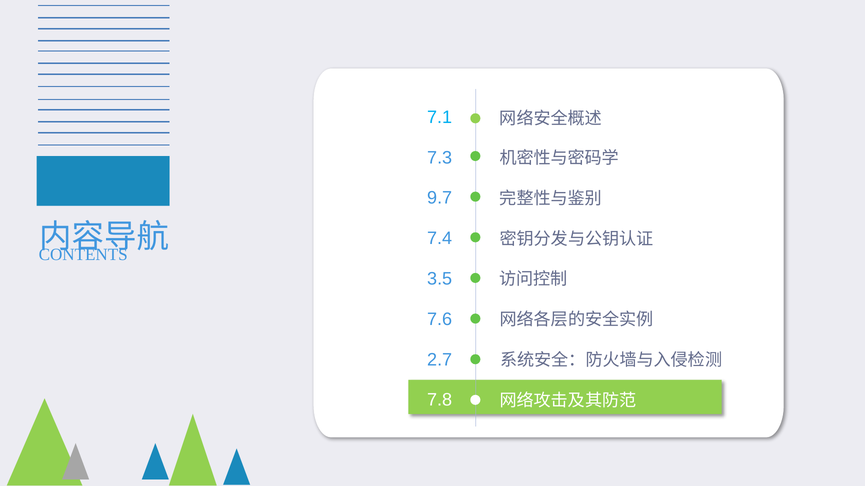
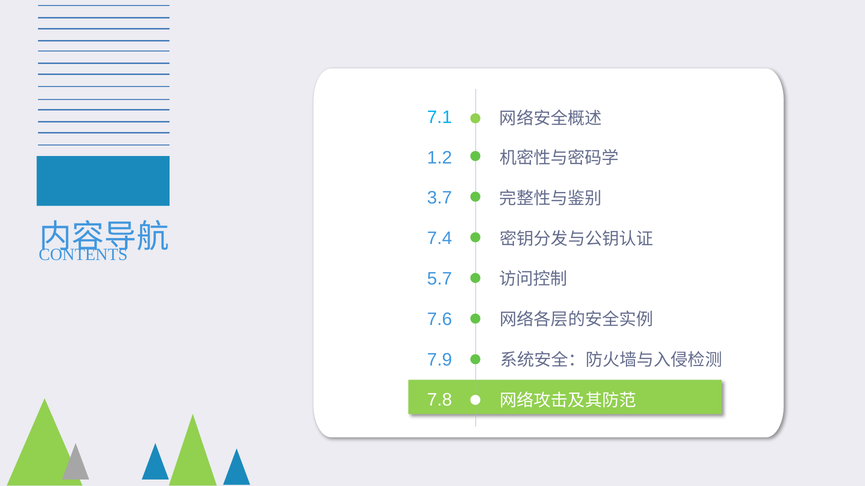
7.3: 7.3 -> 1.2 (440, 158)
9.7: 9.7 -> 3.7 (440, 198)
3.5: 3.5 -> 5.7 (440, 279)
2.7: 2.7 -> 7.9 (440, 360)
